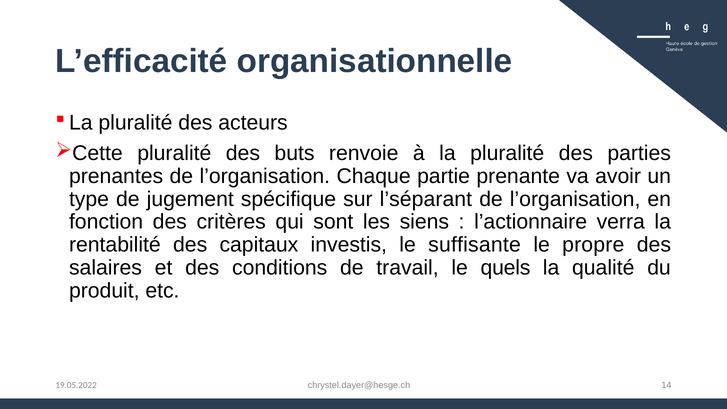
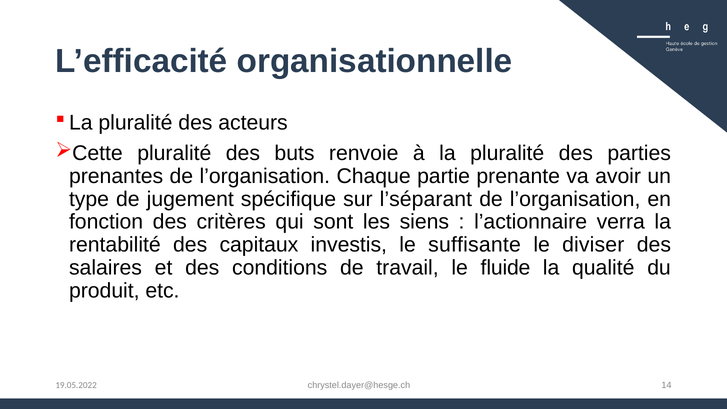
propre: propre -> diviser (593, 245)
quels: quels -> ﬂuide (505, 268)
